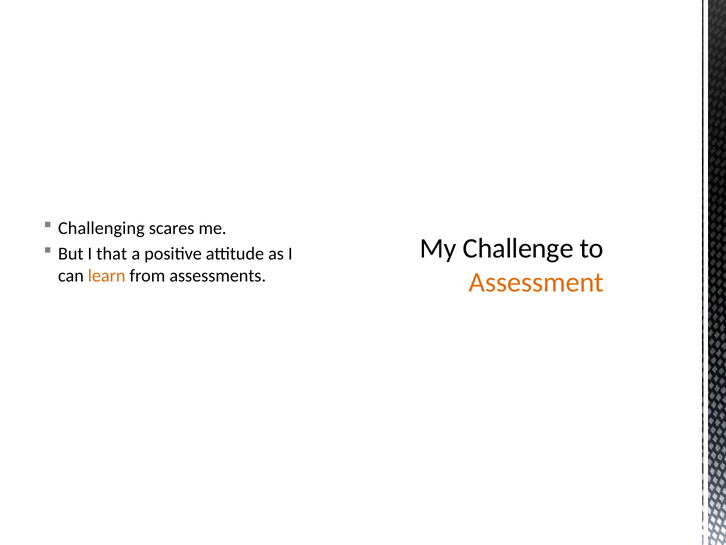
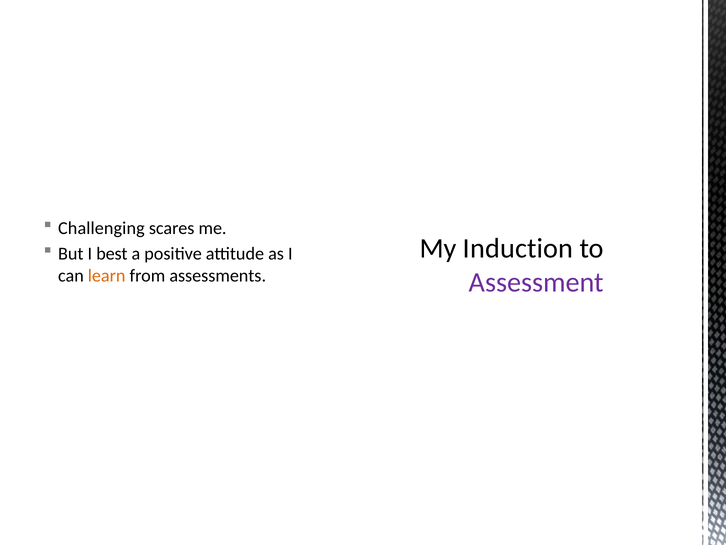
Challenge: Challenge -> Induction (518, 248)
that: that -> best (112, 254)
Assessment colour: orange -> purple (536, 282)
